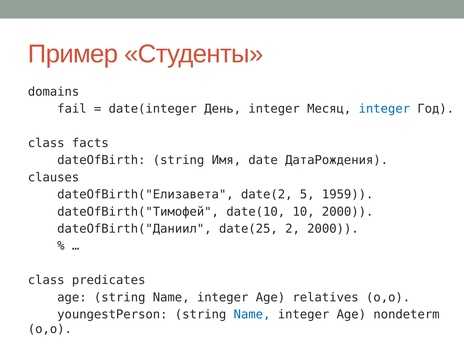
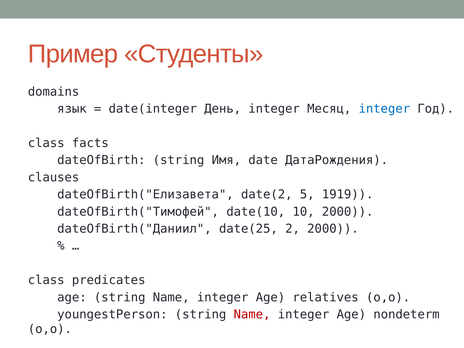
fail: fail -> язык (72, 109)
1959: 1959 -> 1919 (348, 195)
Name colour: blue -> red (252, 314)
